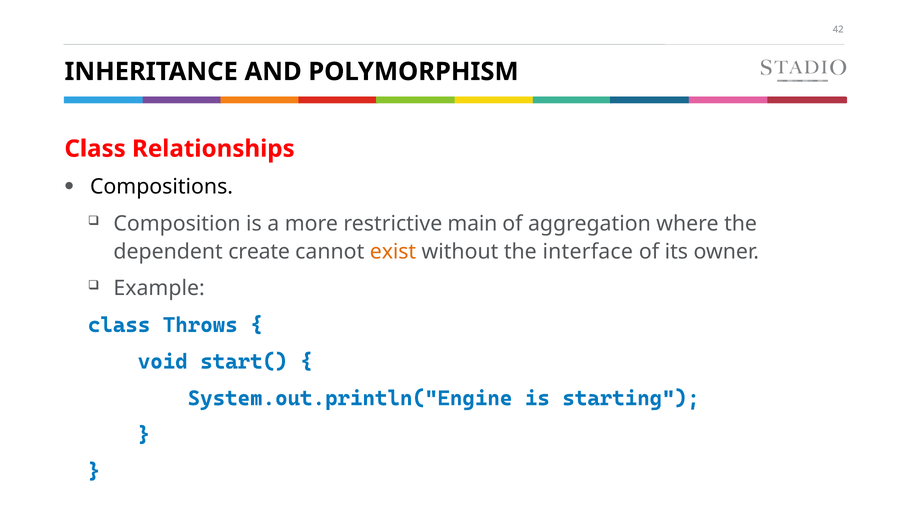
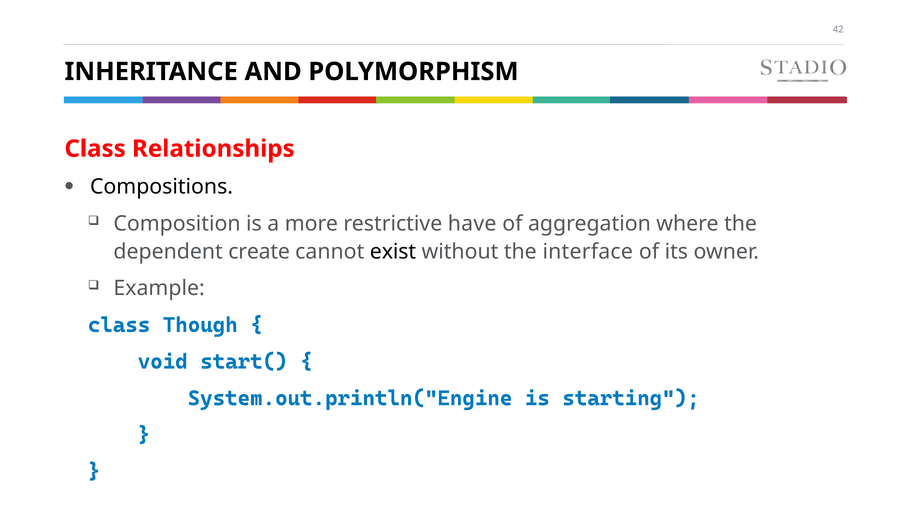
main: main -> have (472, 224)
exist colour: orange -> black (393, 252)
Throws: Throws -> Though (200, 325)
